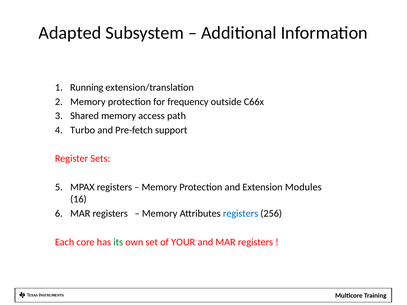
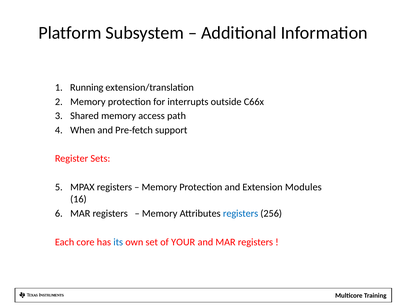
Adapted: Adapted -> Platform (70, 33)
frequency: frequency -> interrupts (188, 102)
Turbo: Turbo -> When (83, 130)
its colour: green -> blue (118, 242)
